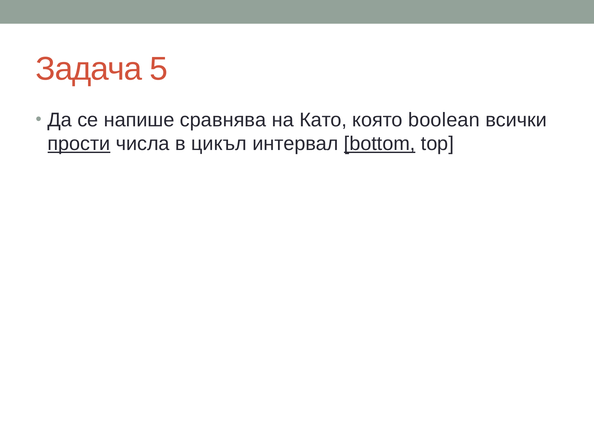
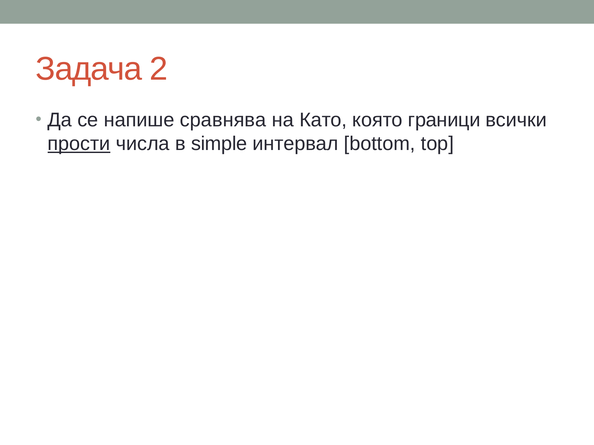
5: 5 -> 2 (159, 69)
boolean: boolean -> граници (444, 120)
цикъл: цикъл -> simple (219, 144)
bottom underline: present -> none (380, 144)
